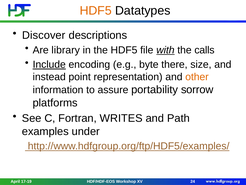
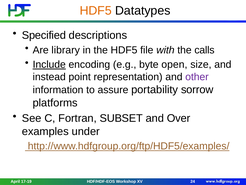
Discover: Discover -> Specified (44, 35)
with underline: present -> none (165, 50)
there: there -> open (174, 64)
other colour: orange -> purple (197, 77)
WRITES: WRITES -> SUBSET (121, 118)
Path: Path -> Over (179, 118)
